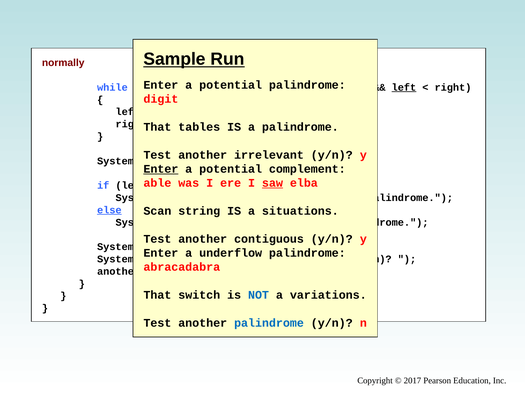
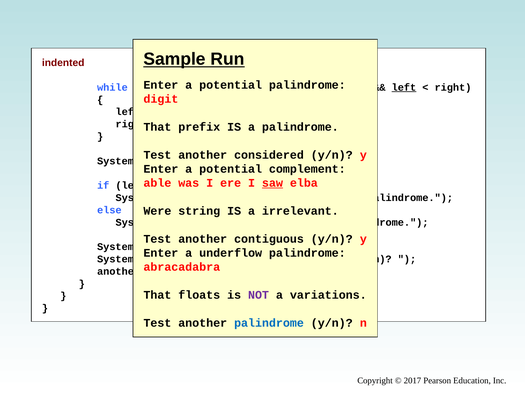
normally: normally -> indented (63, 63)
tables: tables -> prefix (199, 127)
irrelevant: irrelevant -> considered (269, 155)
Enter underline: present -> none (161, 169)
else underline: present -> none (109, 210)
Scan: Scan -> Were (157, 211)
situations: situations -> irrelevant (300, 211)
switch: switch -> floats (199, 295)
NOT colour: blue -> purple (259, 295)
